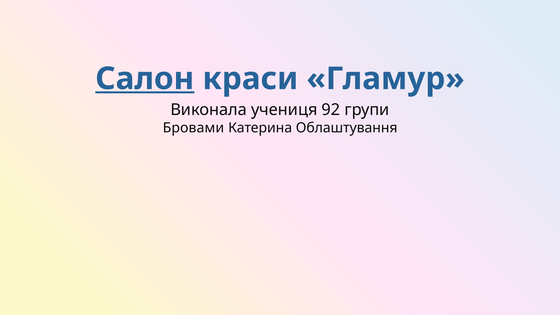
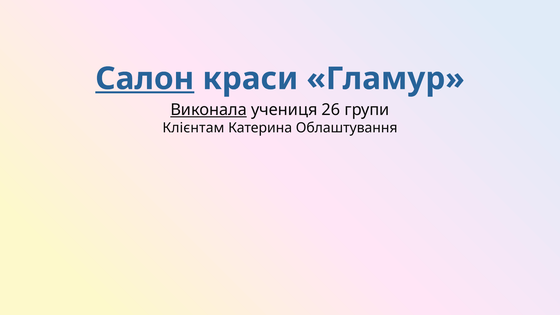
Виконала underline: none -> present (209, 110)
92: 92 -> 26 (331, 110)
Бровами: Бровами -> Клієнтам (193, 128)
